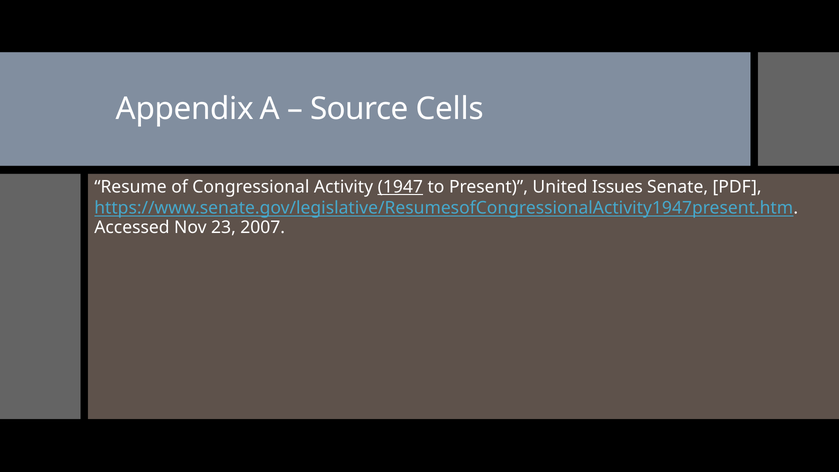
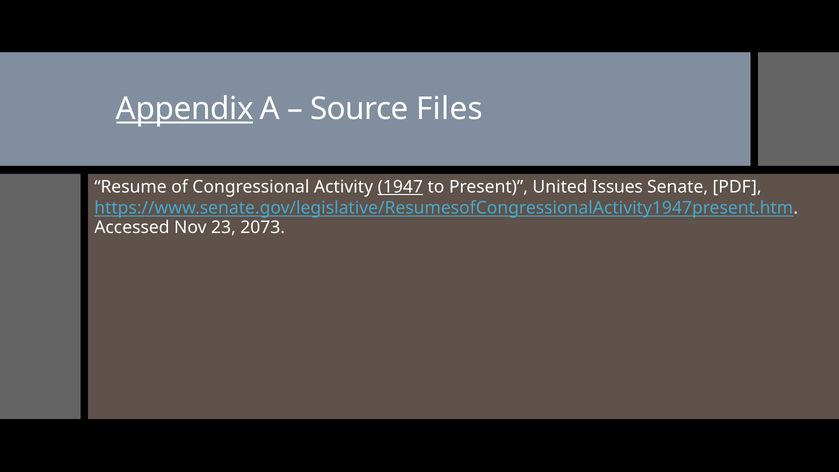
Appendix underline: none -> present (185, 109)
Cells: Cells -> Files (449, 109)
2007: 2007 -> 2073 (263, 227)
